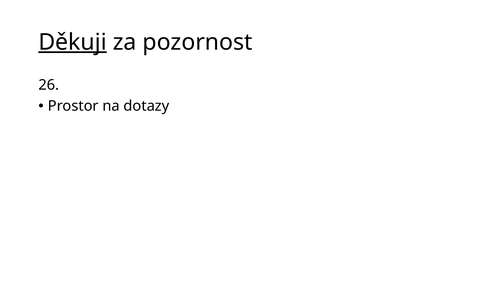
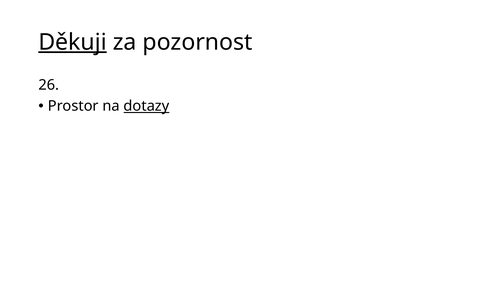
dotazy underline: none -> present (146, 106)
